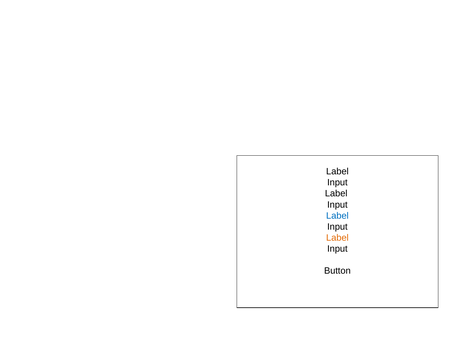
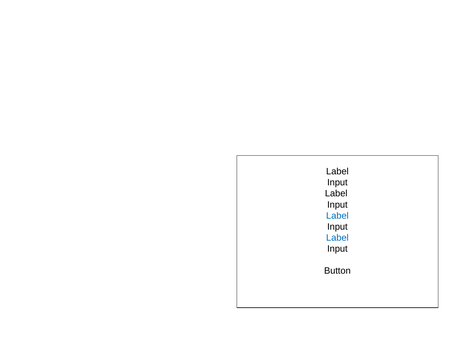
Label colour: orange -> blue (337, 238)
